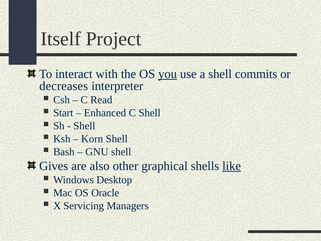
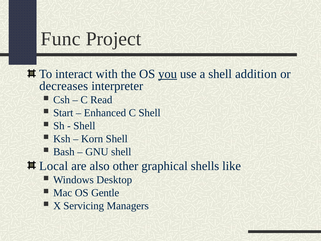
Itself: Itself -> Func (61, 39)
commits: commits -> addition (256, 74)
Gives: Gives -> Local (54, 166)
like underline: present -> none (232, 166)
Oracle: Oracle -> Gentle (105, 193)
